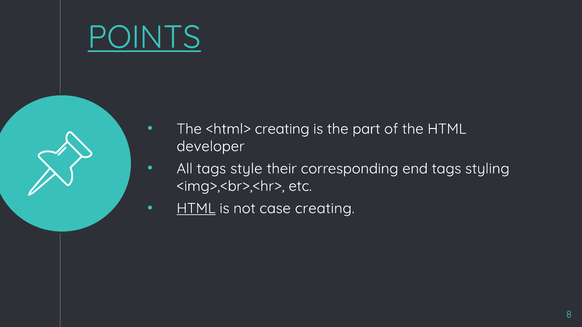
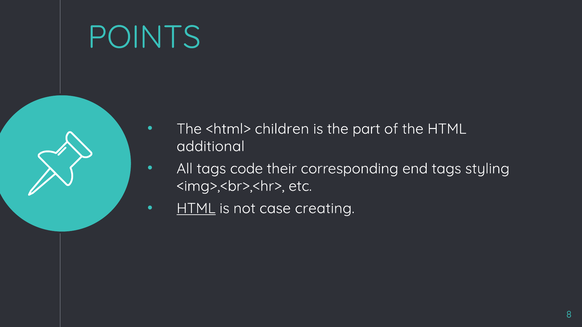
POINTS underline: present -> none (144, 37)
<html> creating: creating -> children (282, 129)
developer: developer -> additional (211, 147)
style: style -> code (247, 169)
